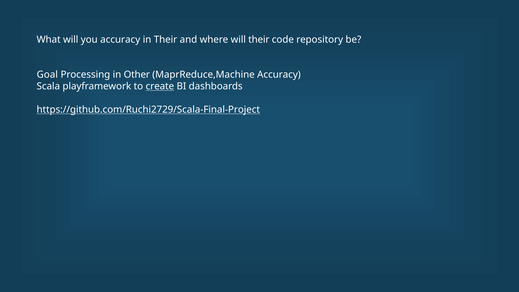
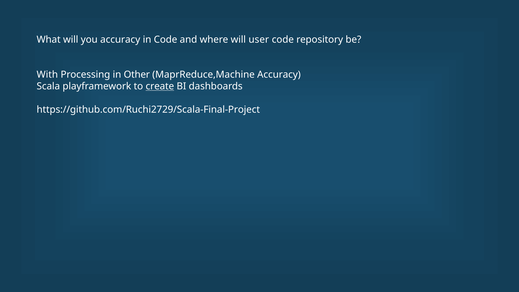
in Their: Their -> Code (166, 40)
will their: their -> user (259, 40)
Goal: Goal -> With (47, 75)
https://github.com/Ruchi2729/Scala-Final-Project underline: present -> none (148, 110)
